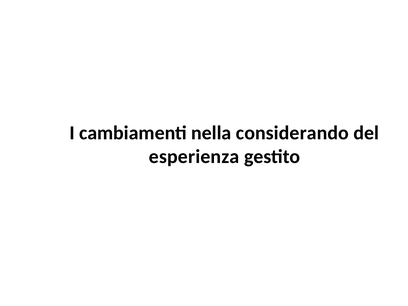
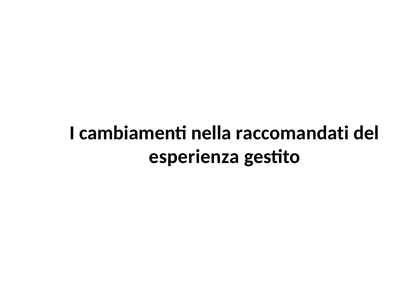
considerando: considerando -> raccomandati (292, 133)
